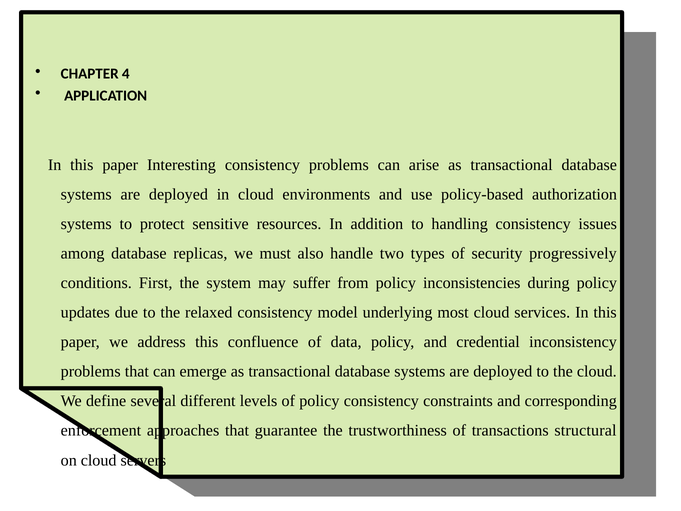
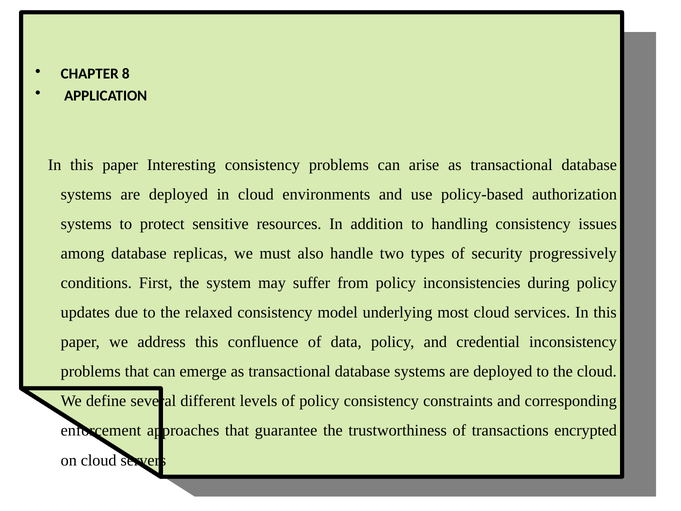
4: 4 -> 8 (126, 74)
structural: structural -> encrypted (586, 430)
